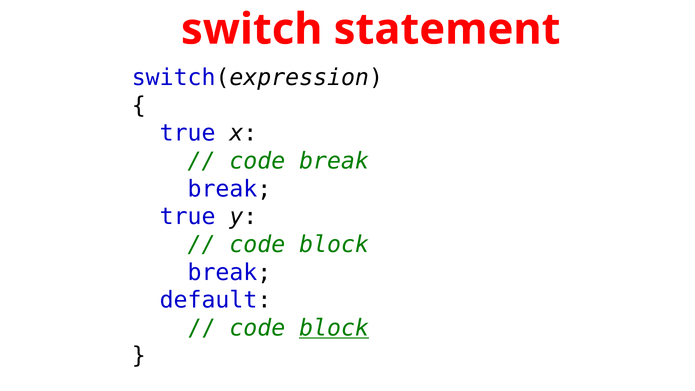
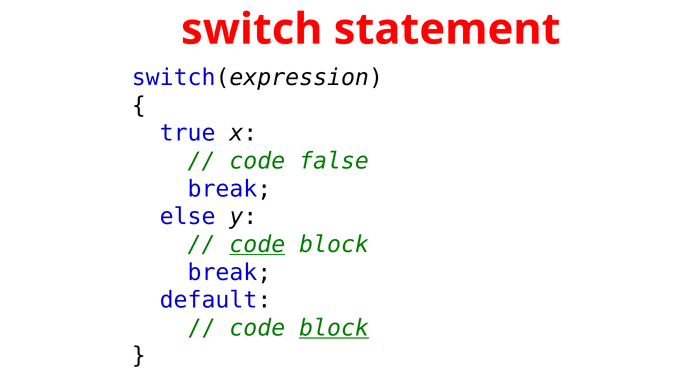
code break: break -> false (334, 161)
true: true -> else (188, 217)
code underline: none -> present (257, 245)
